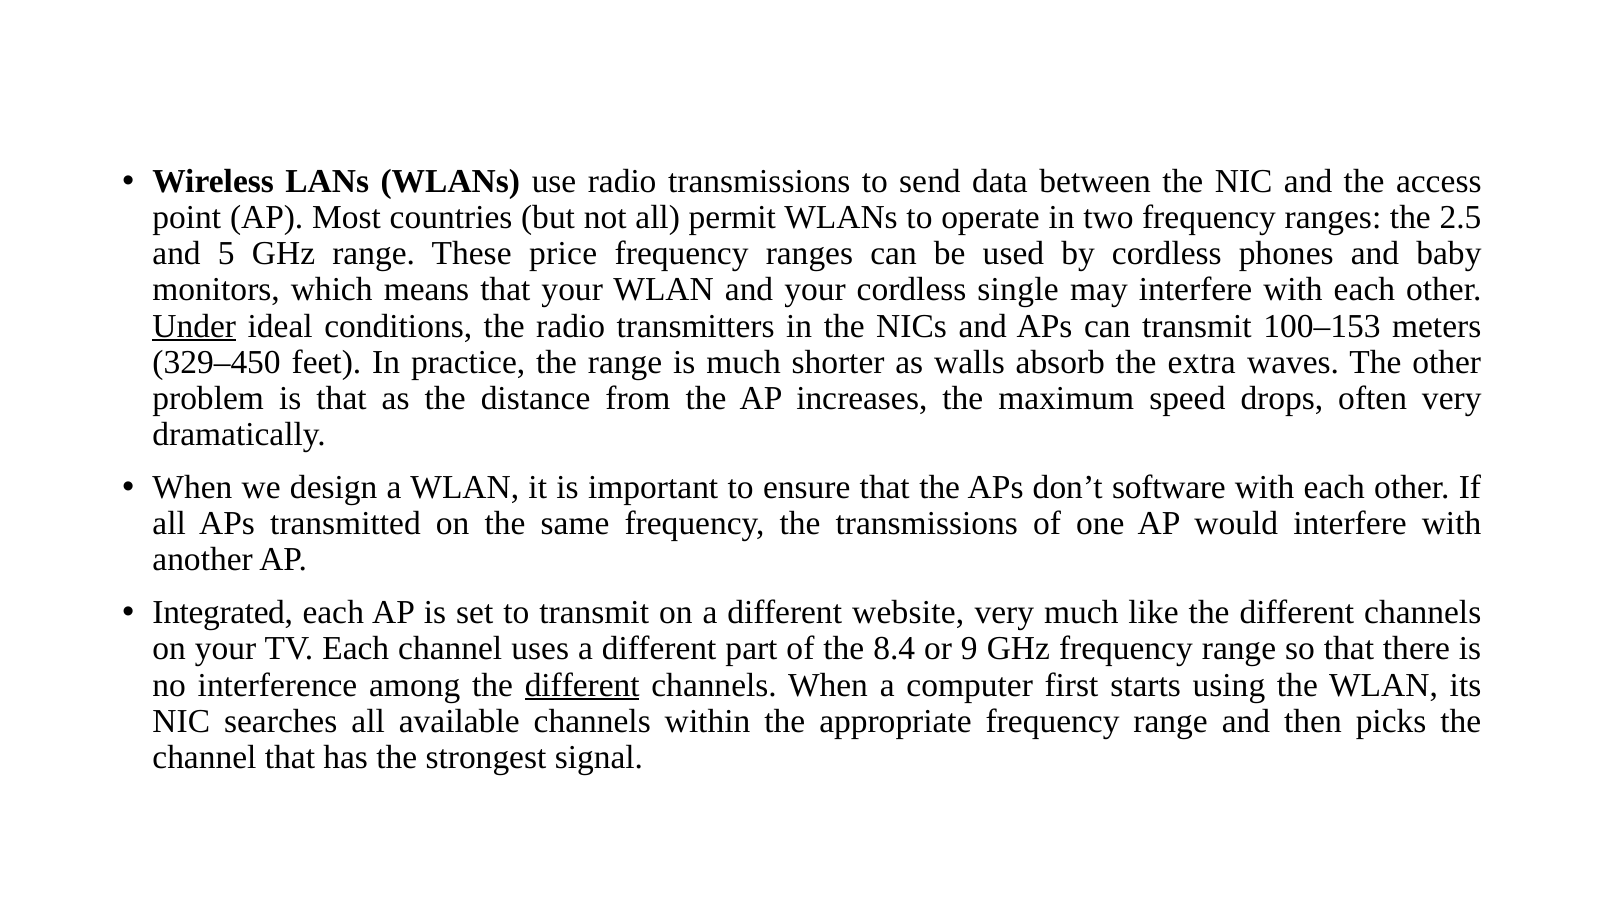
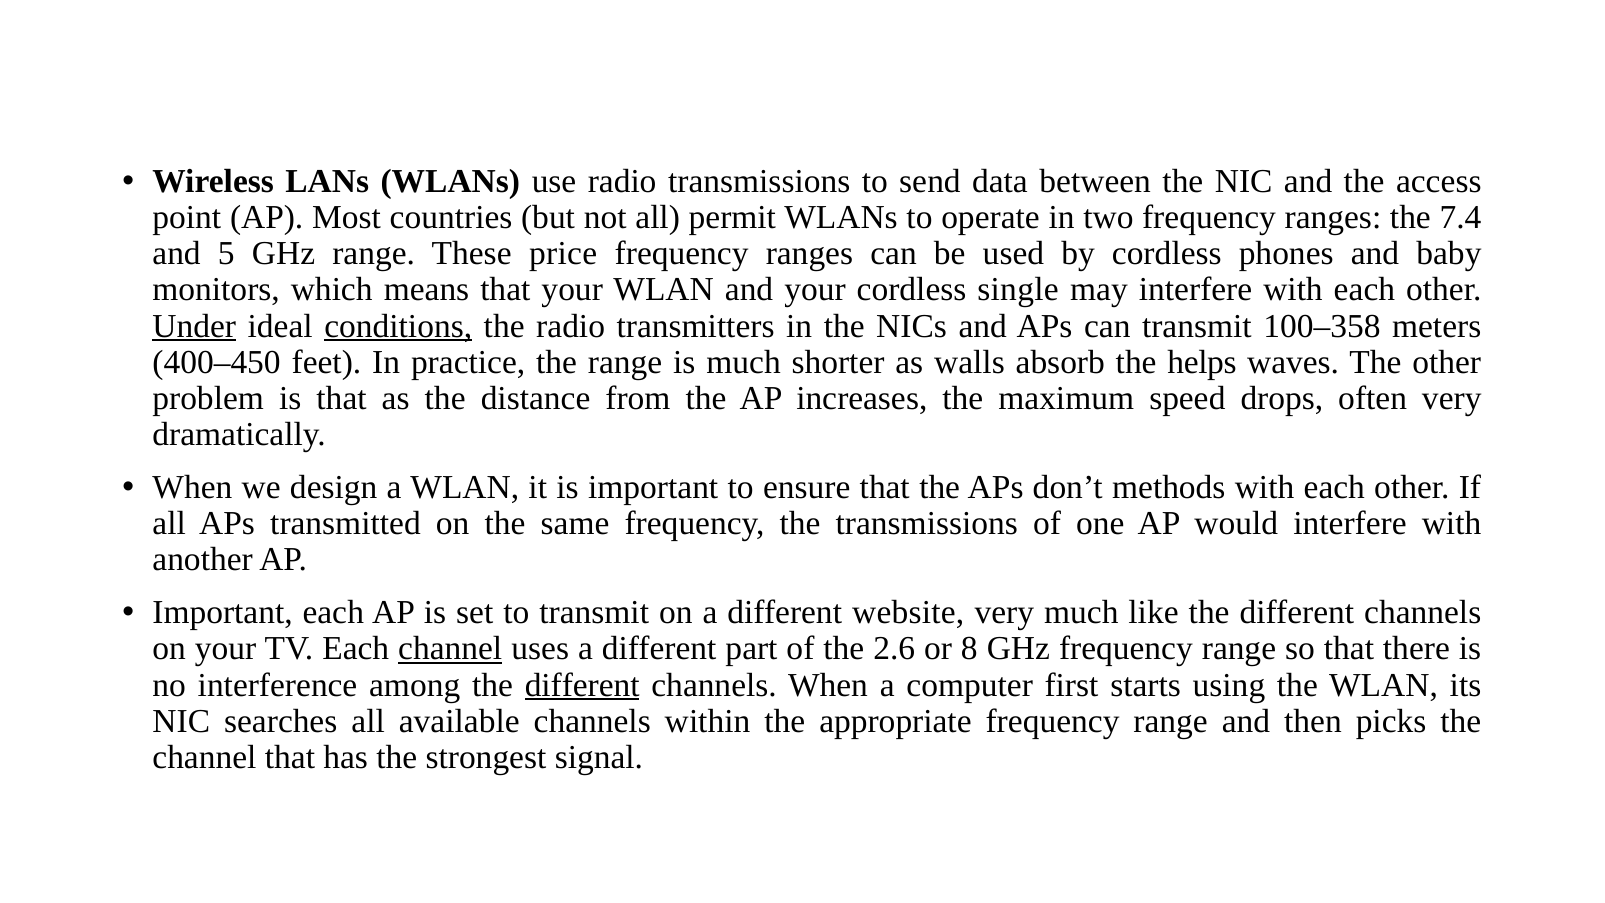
2.5: 2.5 -> 7.4 (1460, 218)
conditions underline: none -> present (398, 326)
100–153: 100–153 -> 100–358 (1322, 326)
329–450: 329–450 -> 400–450 (217, 362)
extra: extra -> helps (1202, 362)
software: software -> methods (1169, 487)
Integrated: Integrated -> Important (223, 613)
channel underline: none -> present (450, 649)
8.4: 8.4 -> 2.6 (894, 649)
9: 9 -> 8 (969, 649)
